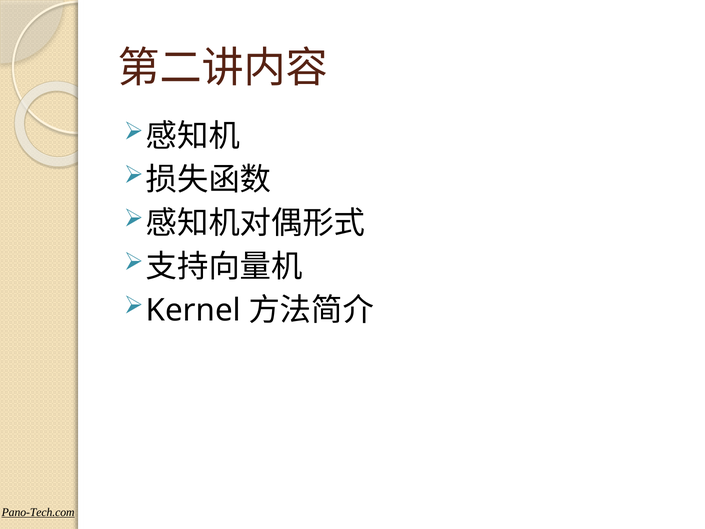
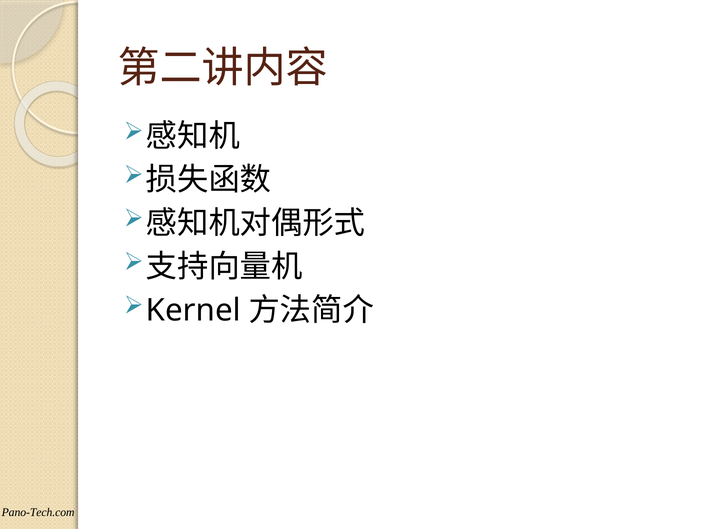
Pano-Tech.com underline: present -> none (38, 512)
